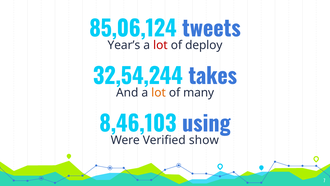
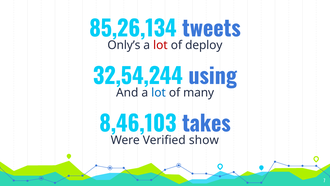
85,06,124: 85,06,124 -> 85,26,134 (133, 29)
Year’s: Year’s -> Only’s (124, 45)
takes: takes -> using (213, 77)
lot colour: orange -> blue (159, 93)
using: using -> takes (206, 124)
